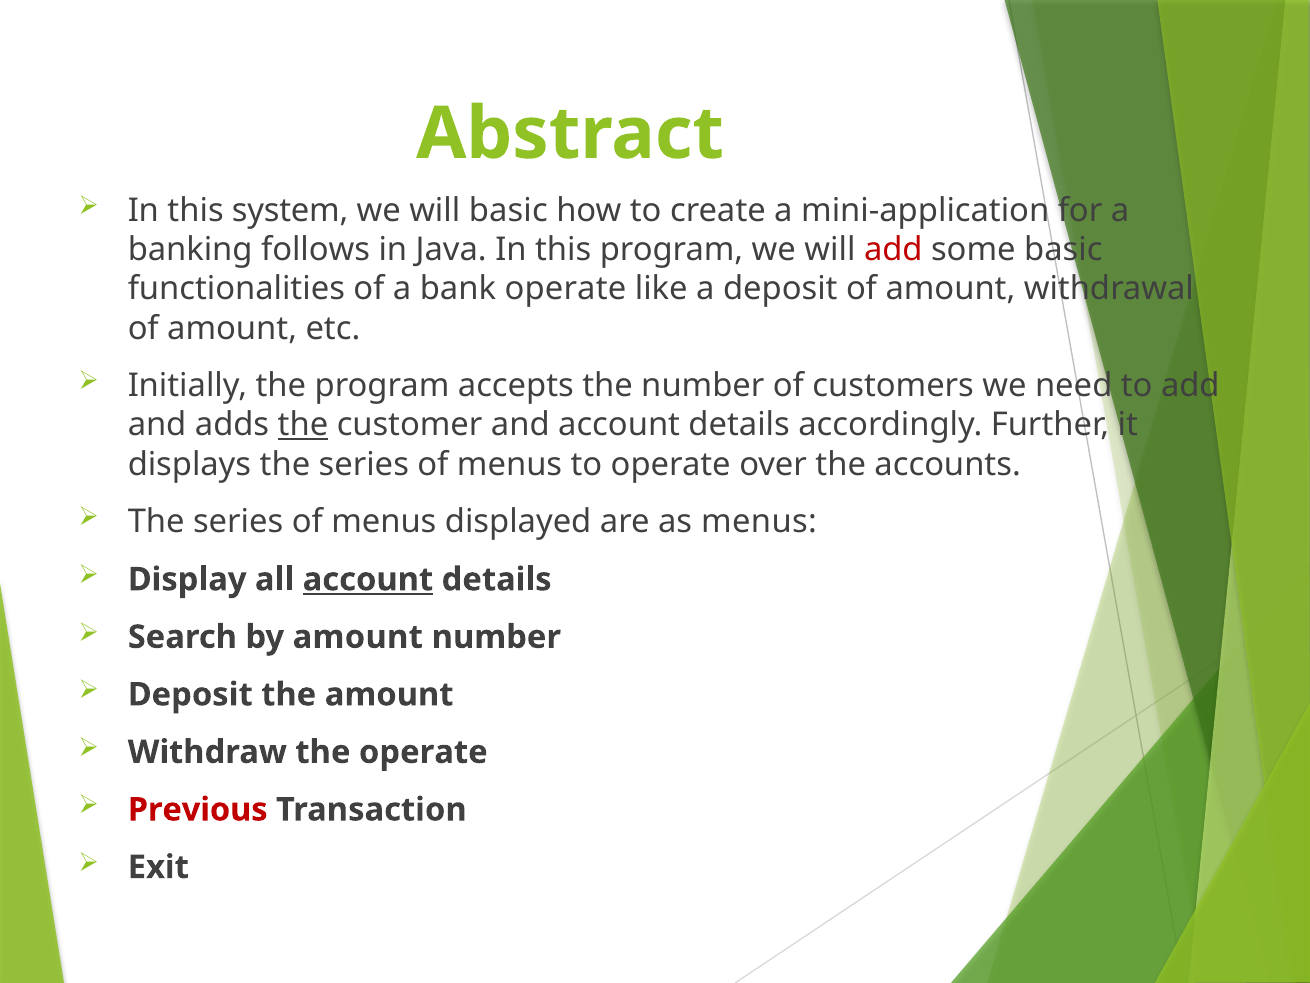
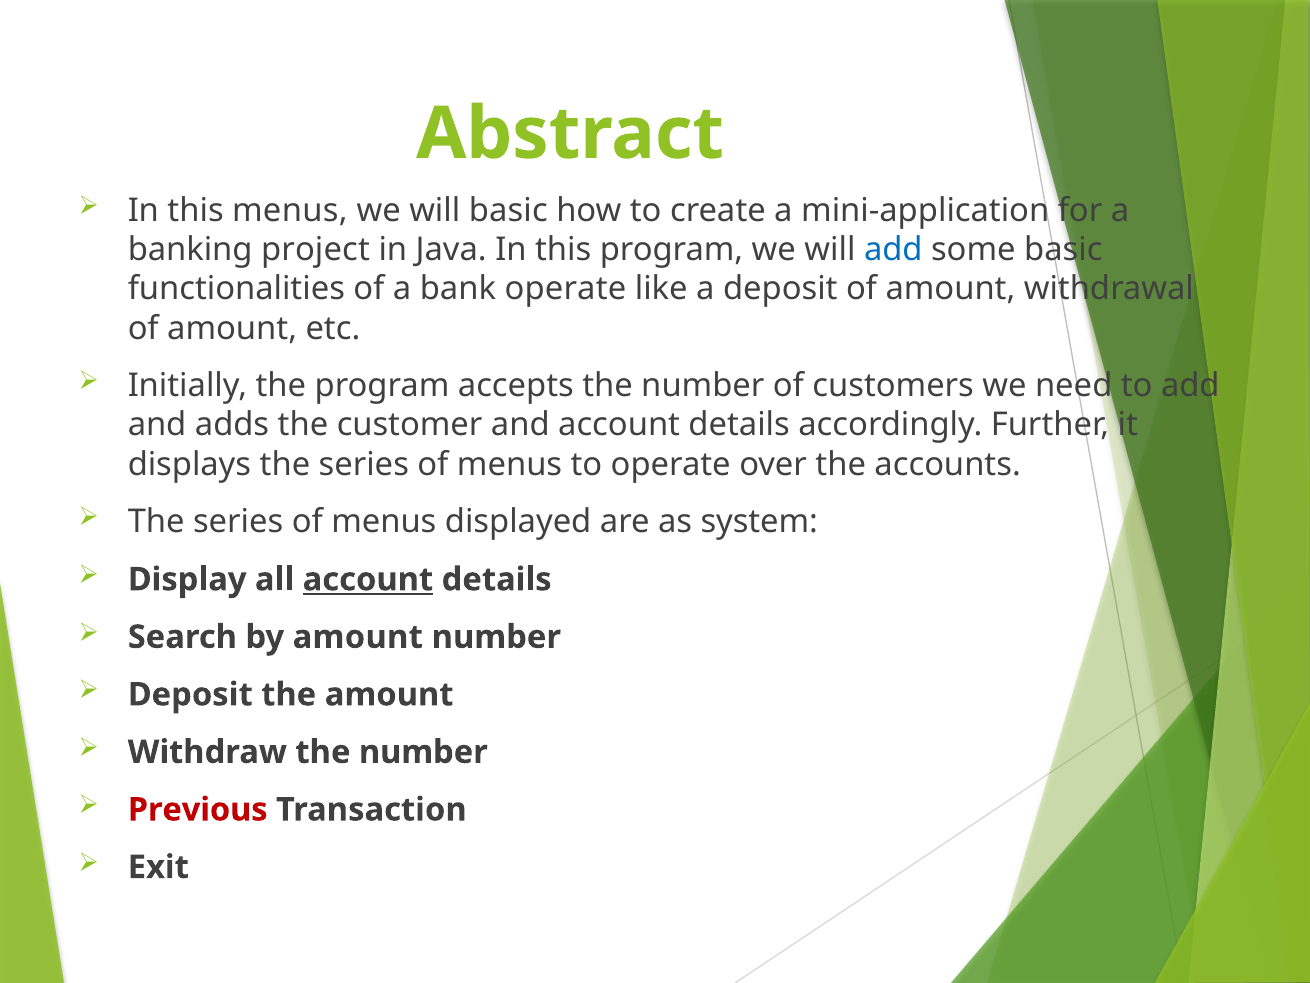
this system: system -> menus (290, 210)
follows: follows -> project (315, 250)
add colour: red -> blue (893, 250)
the underline: present -> none (303, 425)
as menus: menus -> system (759, 522)
Withdraw the operate: operate -> number (423, 752)
